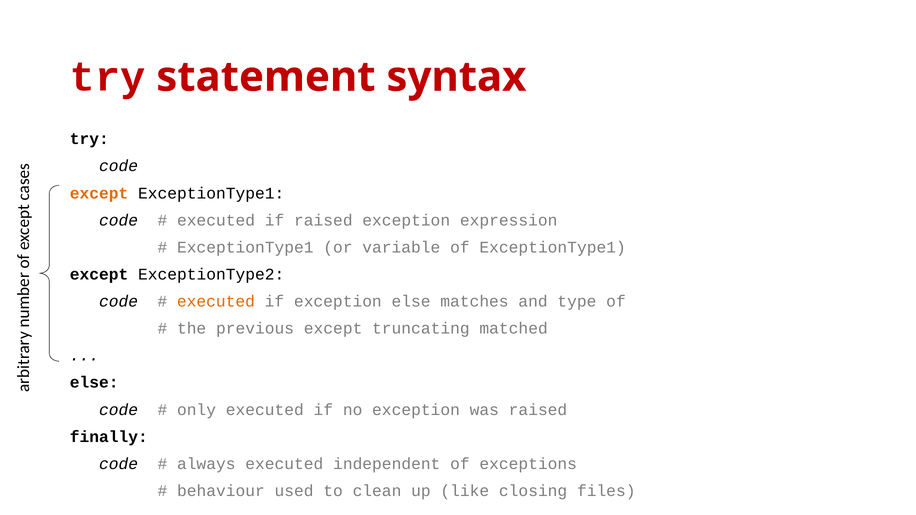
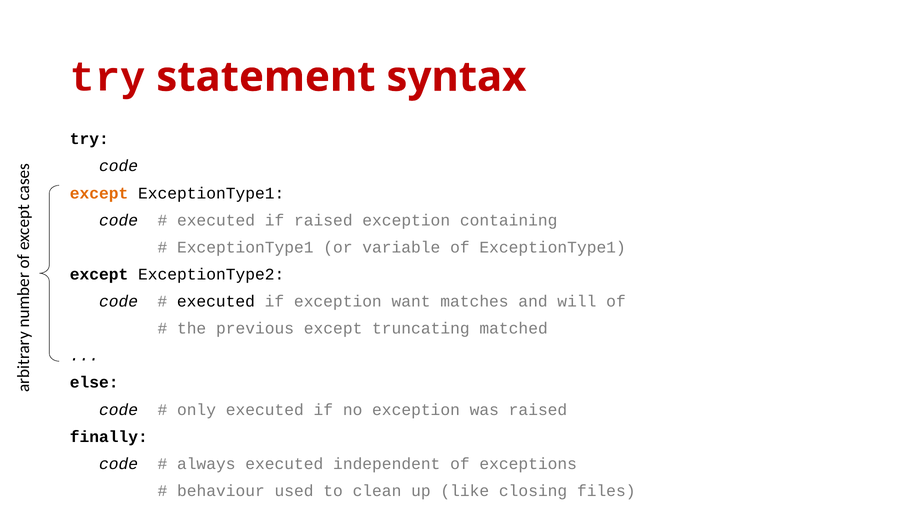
expression: expression -> containing (509, 220)
executed colour: orange -> black (216, 302)
exception else: else -> want (411, 302)
type: type -> will (577, 302)
